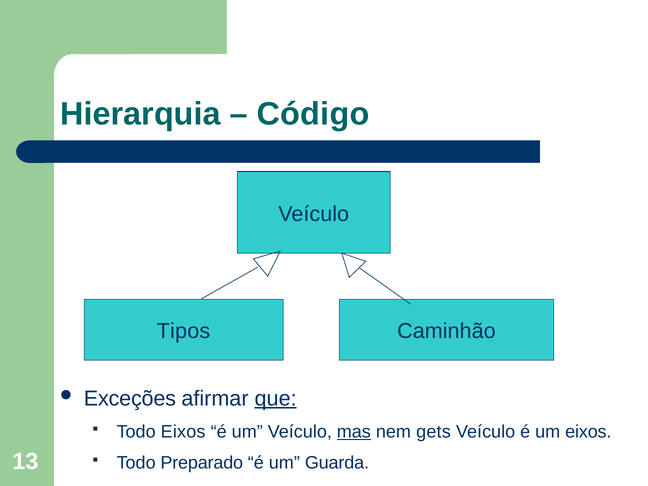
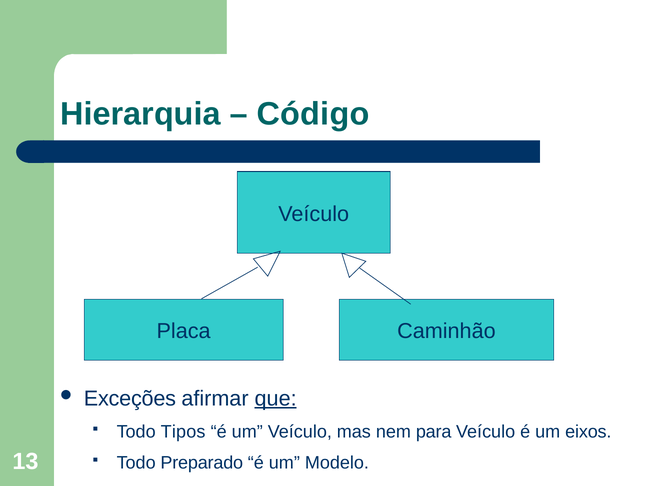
Tipos: Tipos -> Placa (184, 331)
Todo Eixos: Eixos -> Tipos (183, 432)
mas underline: present -> none (354, 432)
gets: gets -> para (434, 432)
Guarda: Guarda -> Modelo (337, 463)
